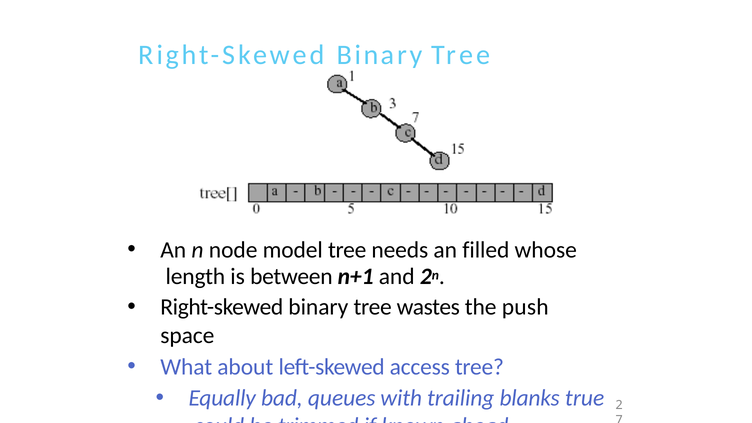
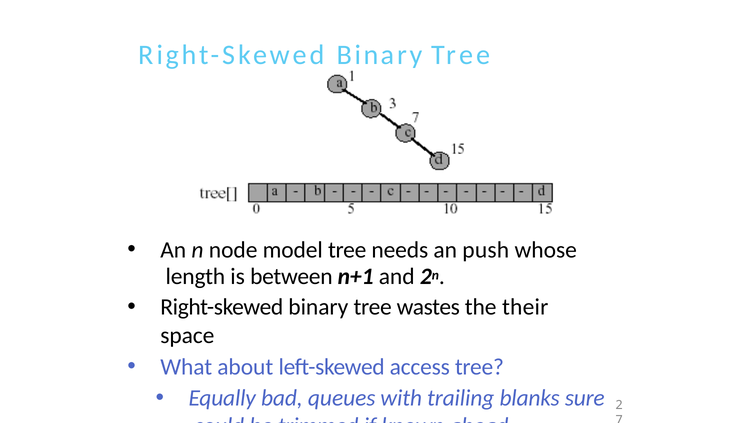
filled: filled -> push (486, 250)
push: push -> their (525, 307)
true: true -> sure (585, 398)
